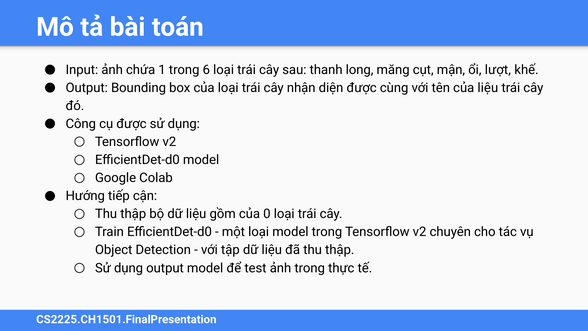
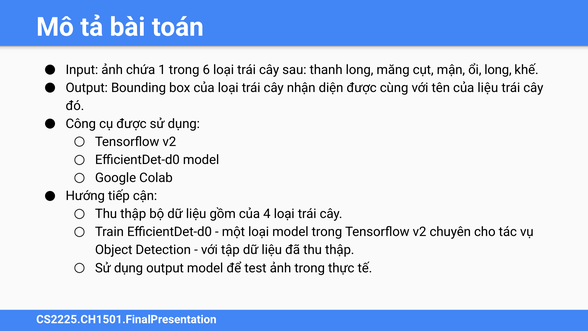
ổi lượt: lượt -> long (498, 70)
0: 0 -> 4 (267, 214)
